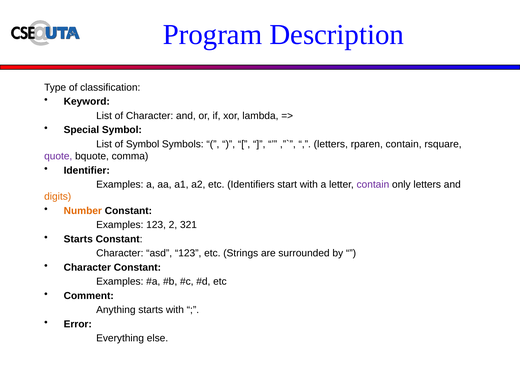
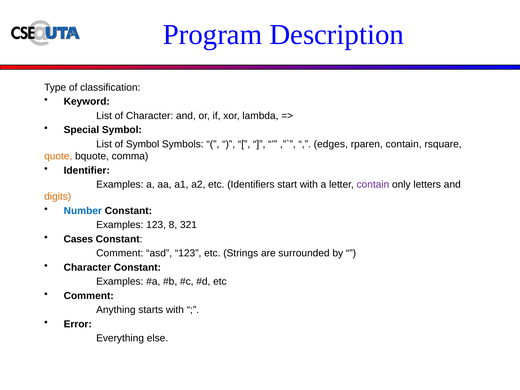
letters: letters -> edges (331, 144)
quote colour: purple -> orange (58, 156)
Number colour: orange -> blue (83, 211)
2: 2 -> 8 (173, 225)
Starts: Starts -> Cases (78, 239)
Character: Character -> Comment (120, 253)
